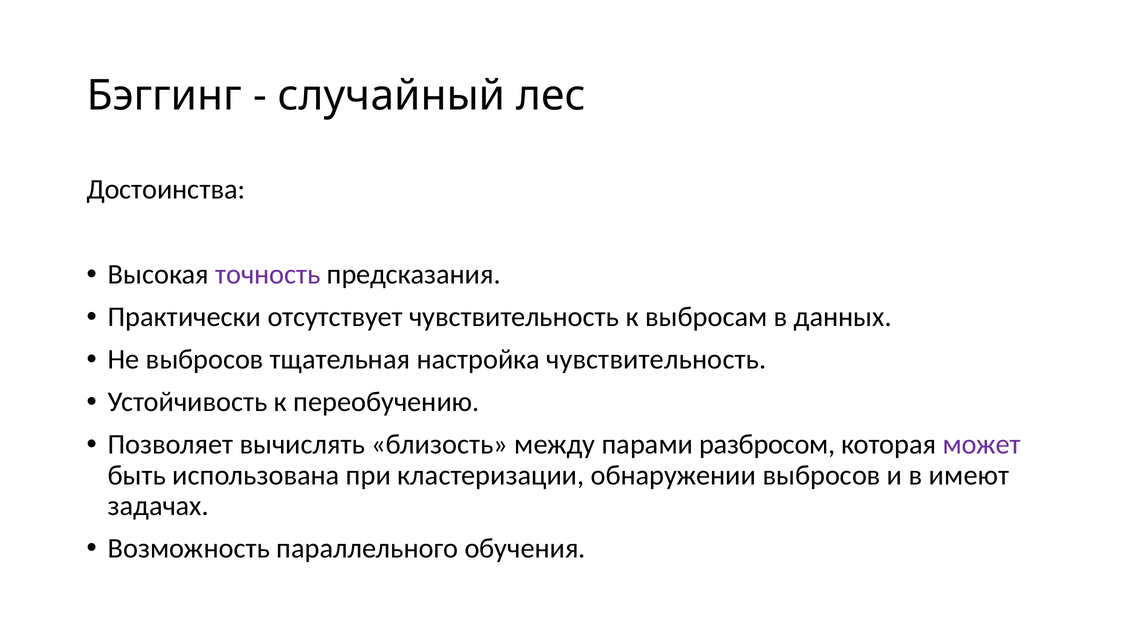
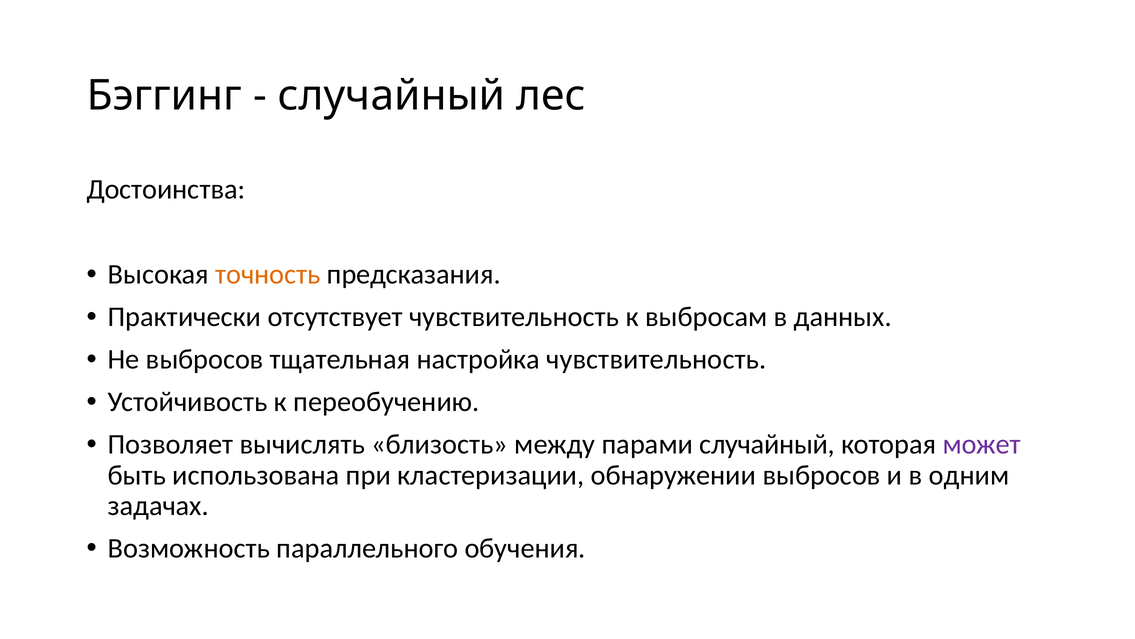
точность colour: purple -> orange (268, 274)
парами разбросом: разбросом -> случайный (767, 444)
имеют: имеют -> одним (969, 475)
